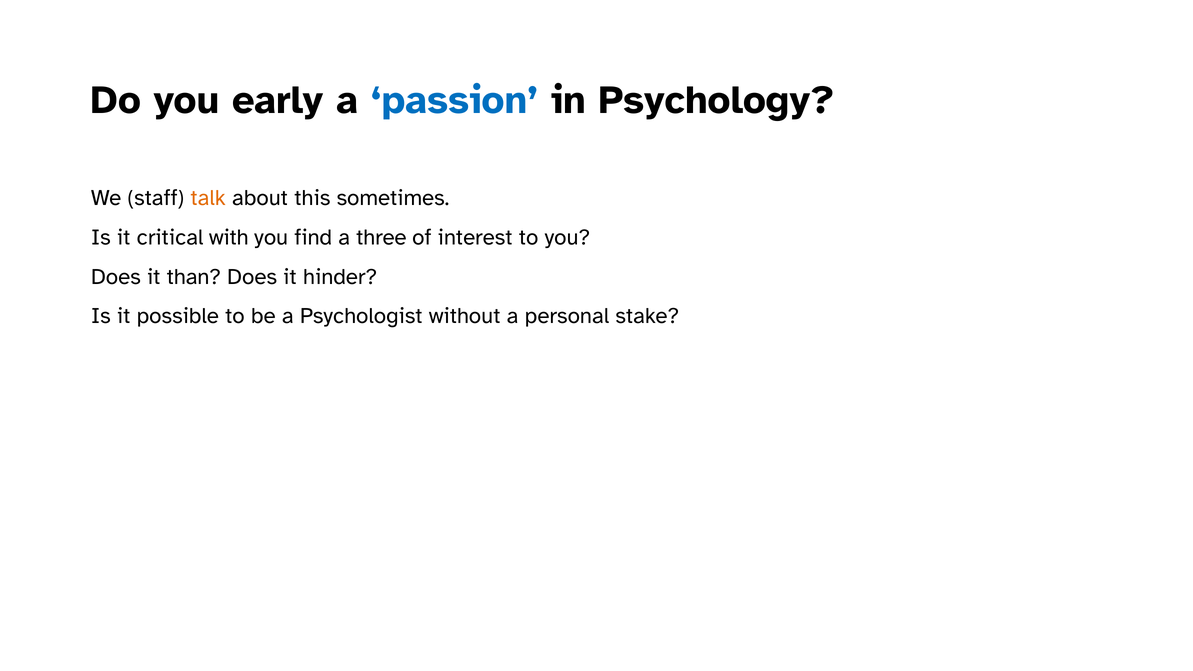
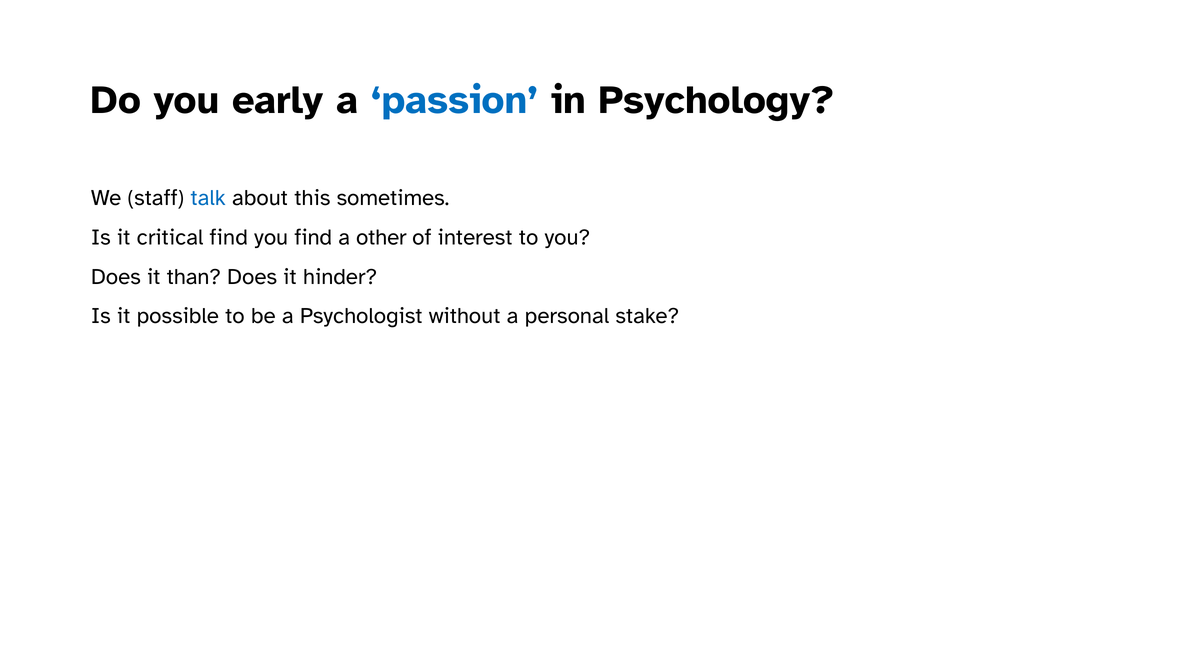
talk colour: orange -> blue (208, 198)
critical with: with -> find (229, 237)
three: three -> other (381, 237)
